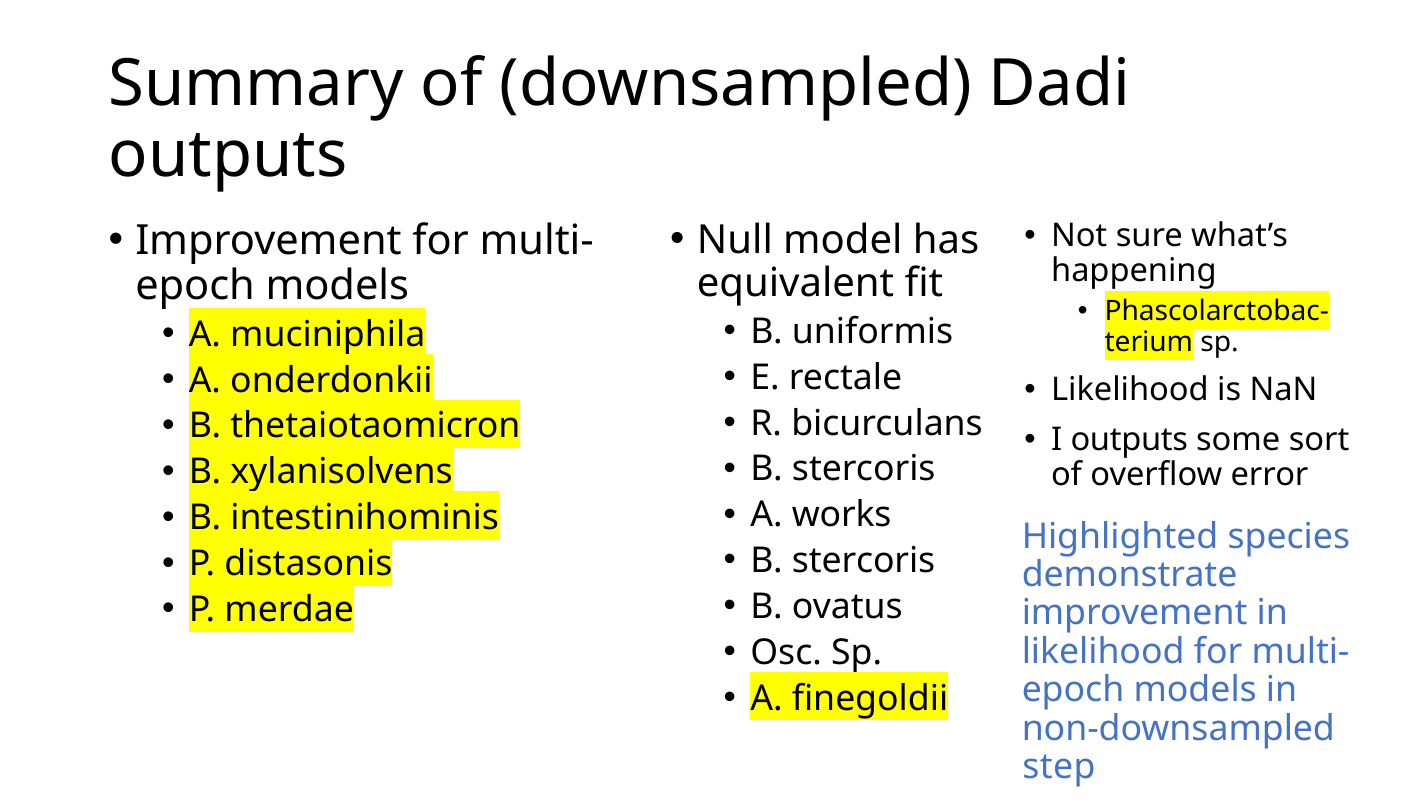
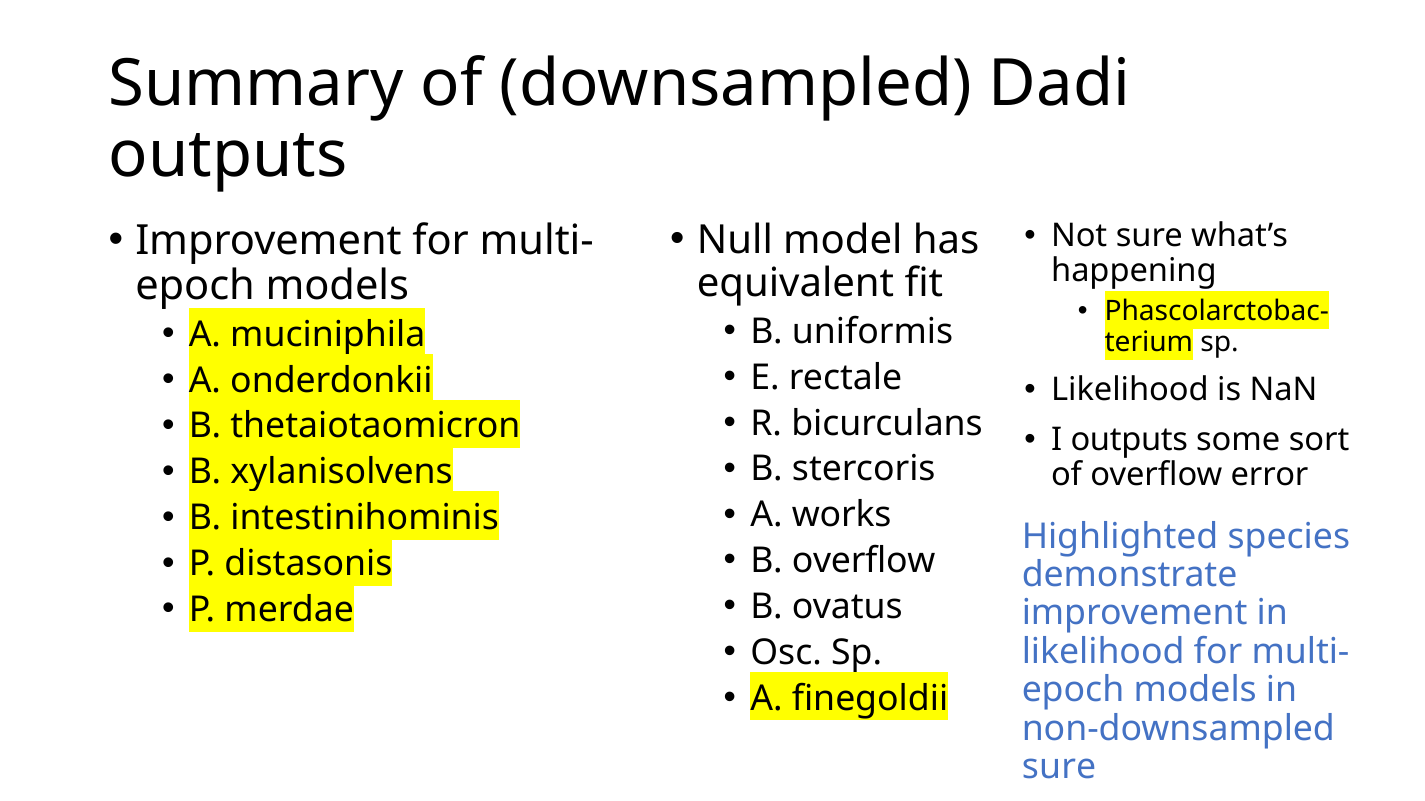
stercoris: stercoris -> overflow (864, 561)
step: step -> sure (1059, 767)
